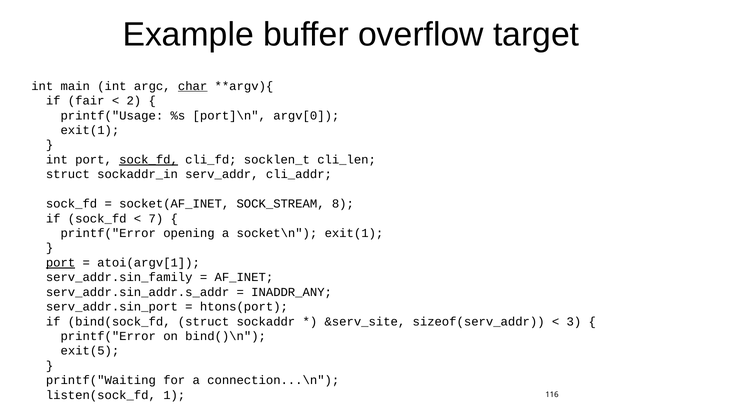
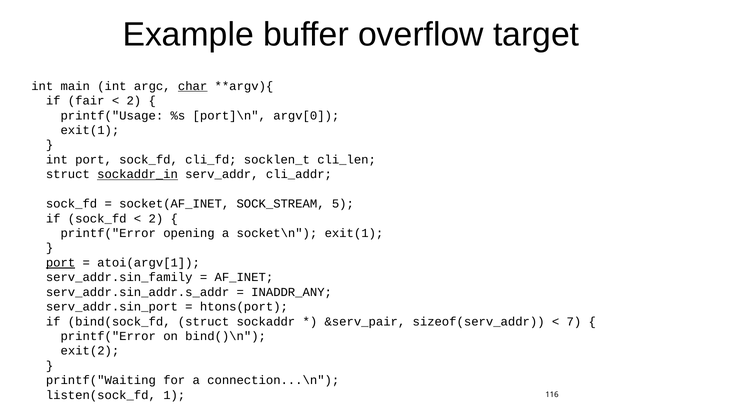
sock_fd underline: present -> none (149, 160)
sockaddr_in underline: none -> present (138, 174)
8: 8 -> 5 (343, 204)
7: 7 -> 2 (156, 218)
&serv_site: &serv_site -> &serv_pair (365, 321)
3: 3 -> 7 (574, 321)
exit(5: exit(5 -> exit(2 (90, 351)
